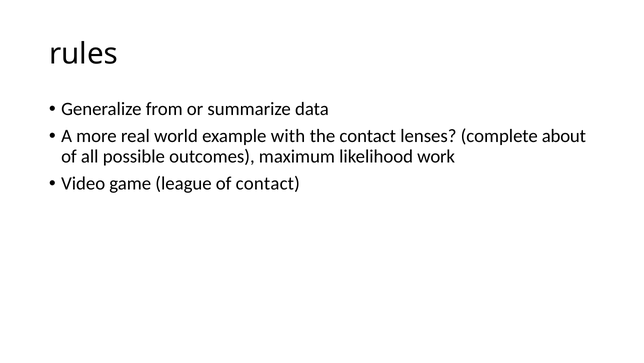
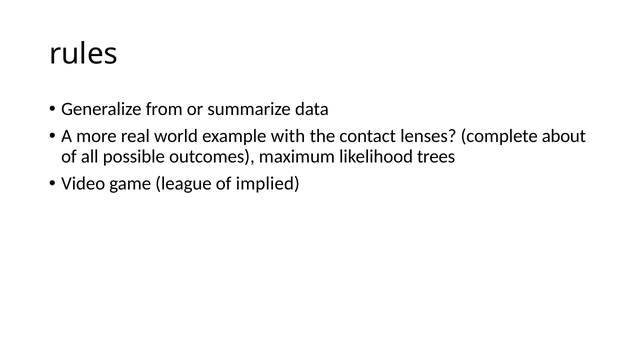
work: work -> trees (436, 156)
of contact: contact -> implied (268, 183)
